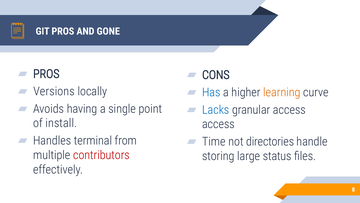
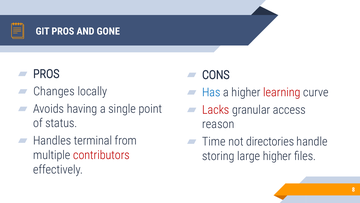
Versions: Versions -> Changes (54, 91)
learning colour: orange -> red (282, 92)
Lacks colour: blue -> red (216, 110)
install: install -> status (61, 123)
access: access -> reason (218, 124)
large status: status -> higher (277, 156)
